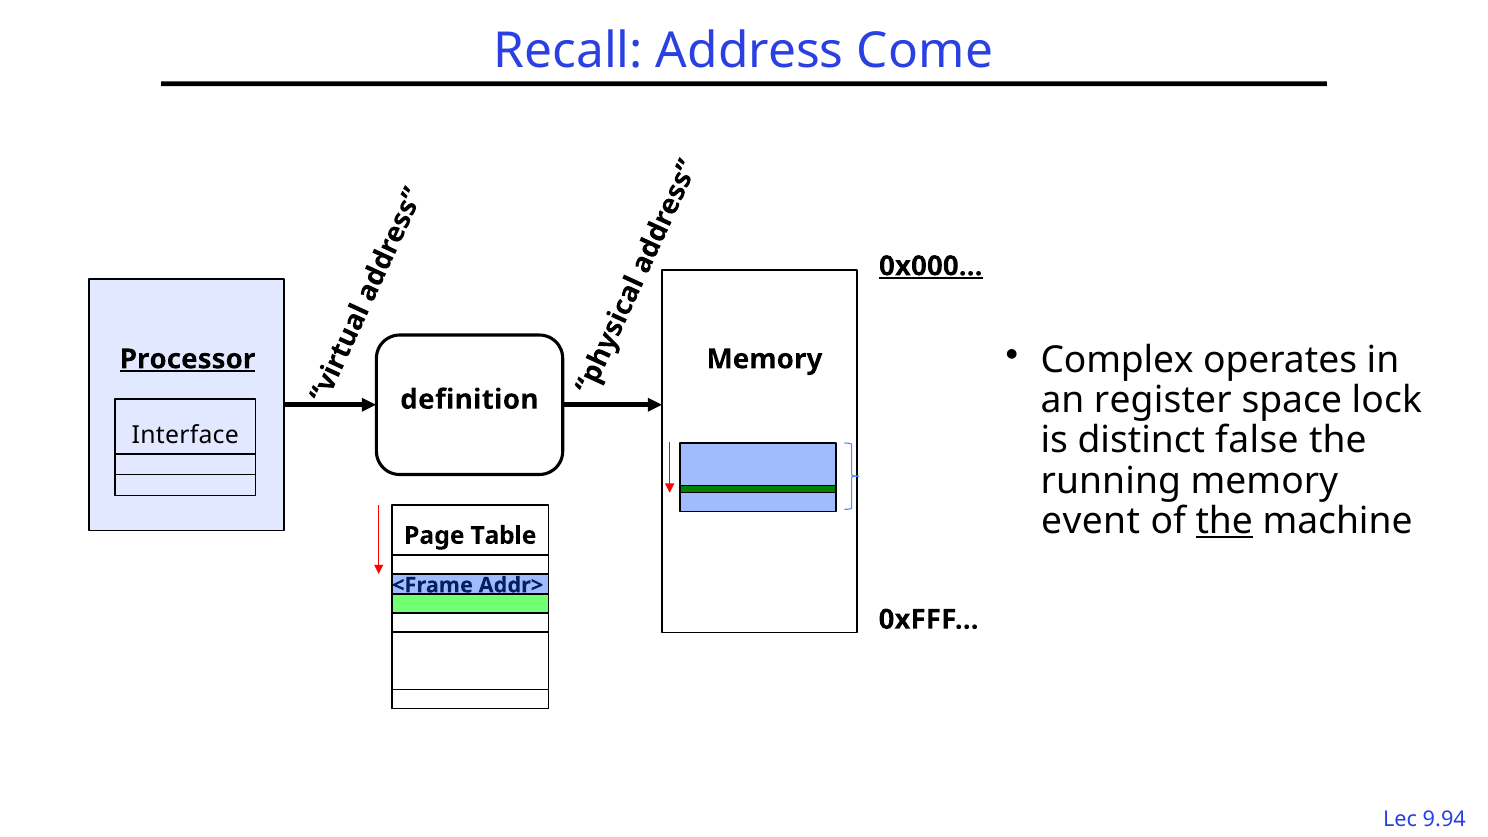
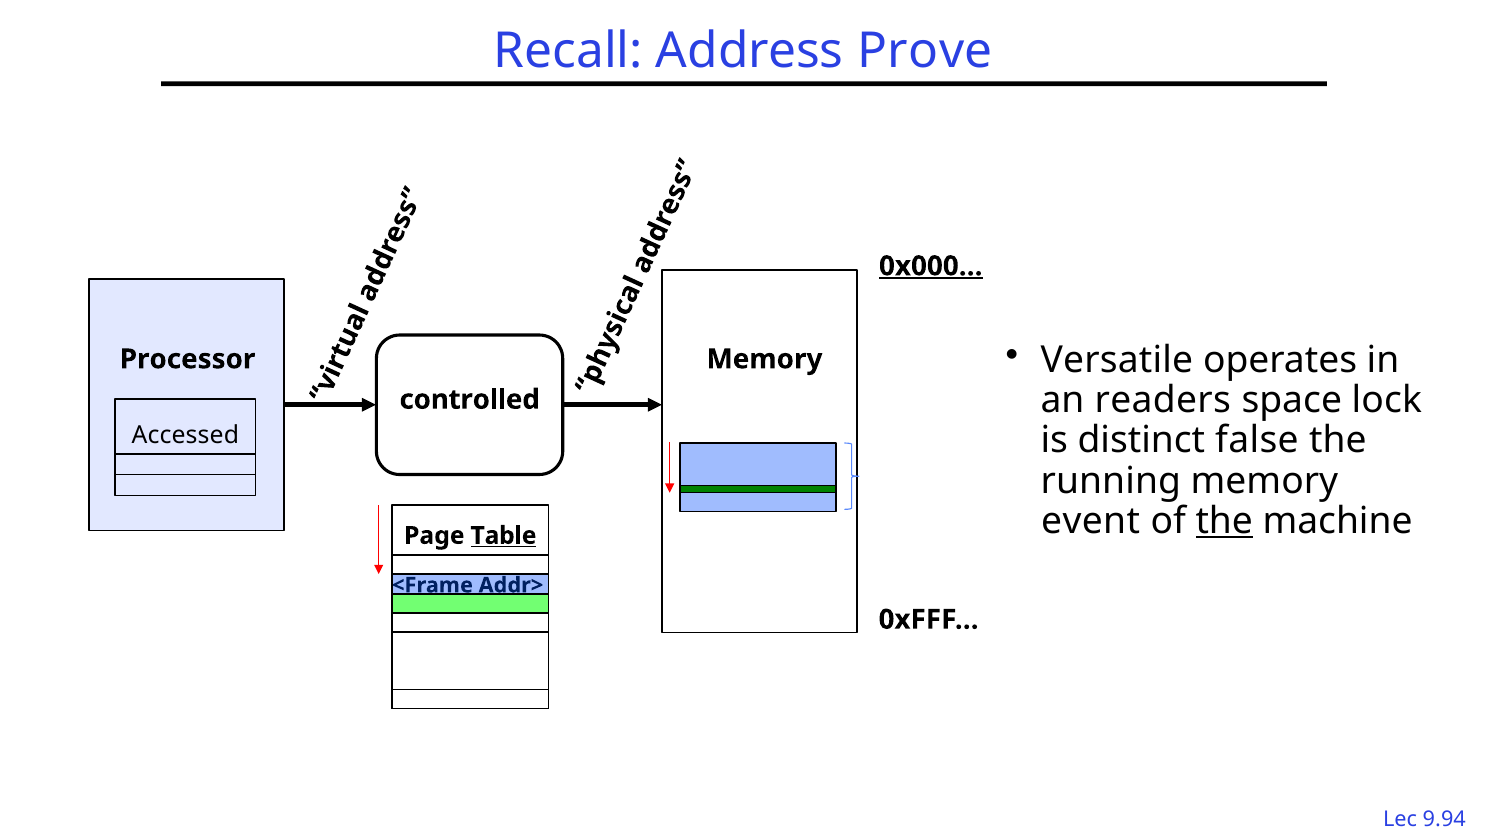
Come: Come -> Prove (925, 51)
Complex: Complex -> Versatile (1117, 360)
Processor underline: present -> none (188, 359)
register: register -> readers (1163, 400)
definition: definition -> controlled (470, 400)
Interface: Interface -> Accessed (185, 435)
Table underline: none -> present (503, 536)
